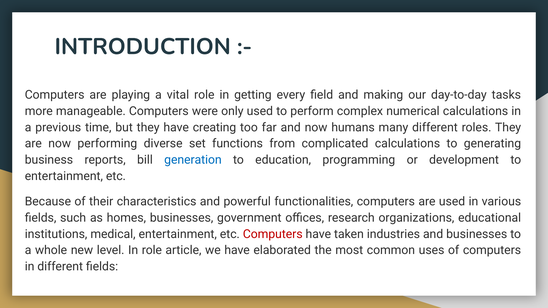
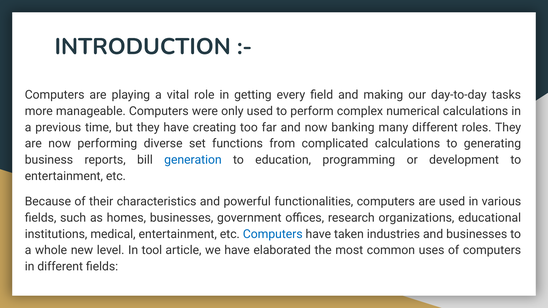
humans: humans -> banking (353, 128)
Computers colour: red -> blue (273, 234)
In role: role -> tool (152, 251)
